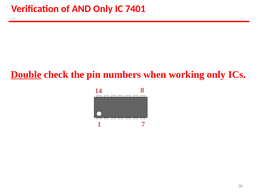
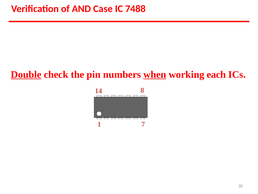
AND Only: Only -> Case (103, 9)
7401: 7401 -> 7488 (135, 9)
when underline: none -> present (155, 74)
working only: only -> each (216, 74)
